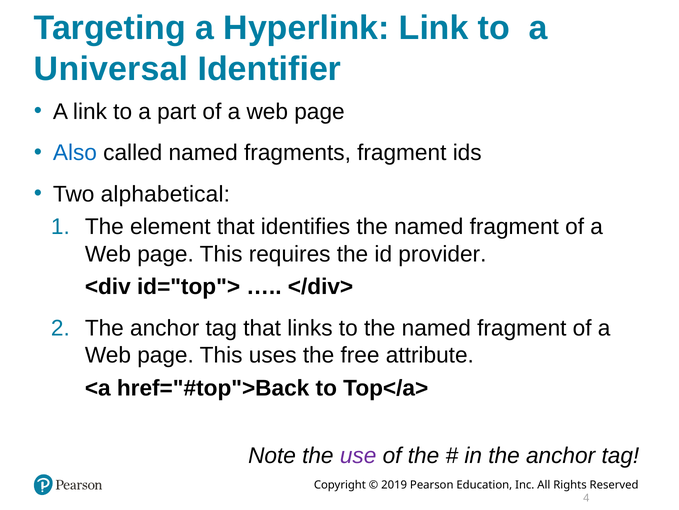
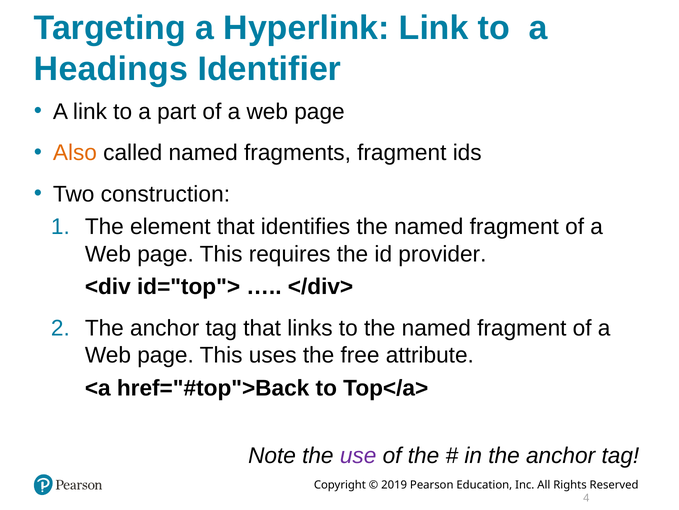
Universal: Universal -> Headings (111, 69)
Also colour: blue -> orange (75, 153)
alphabetical: alphabetical -> construction (165, 194)
